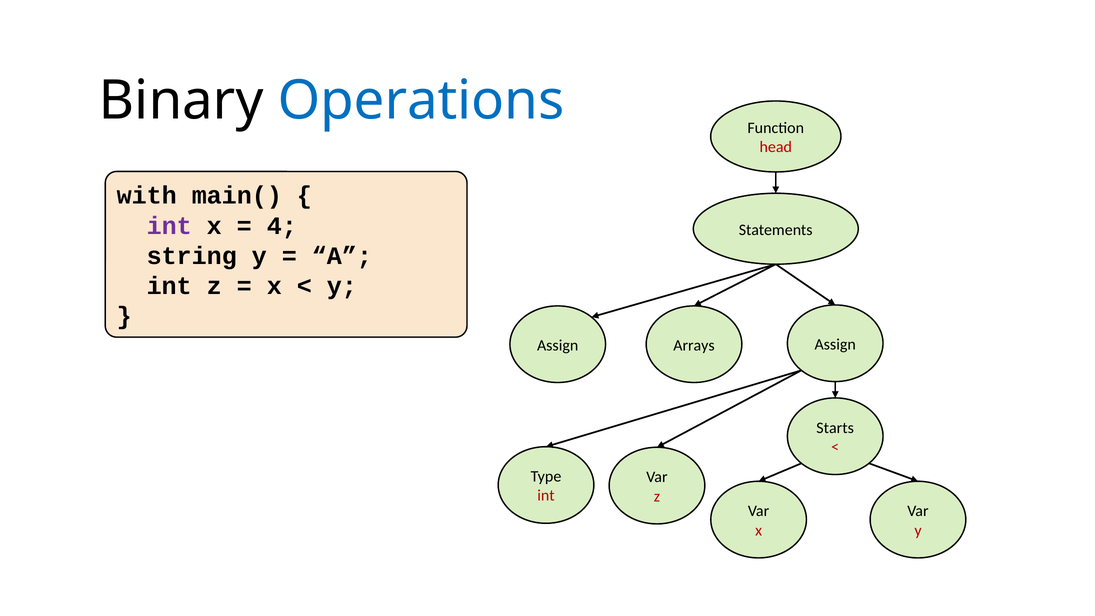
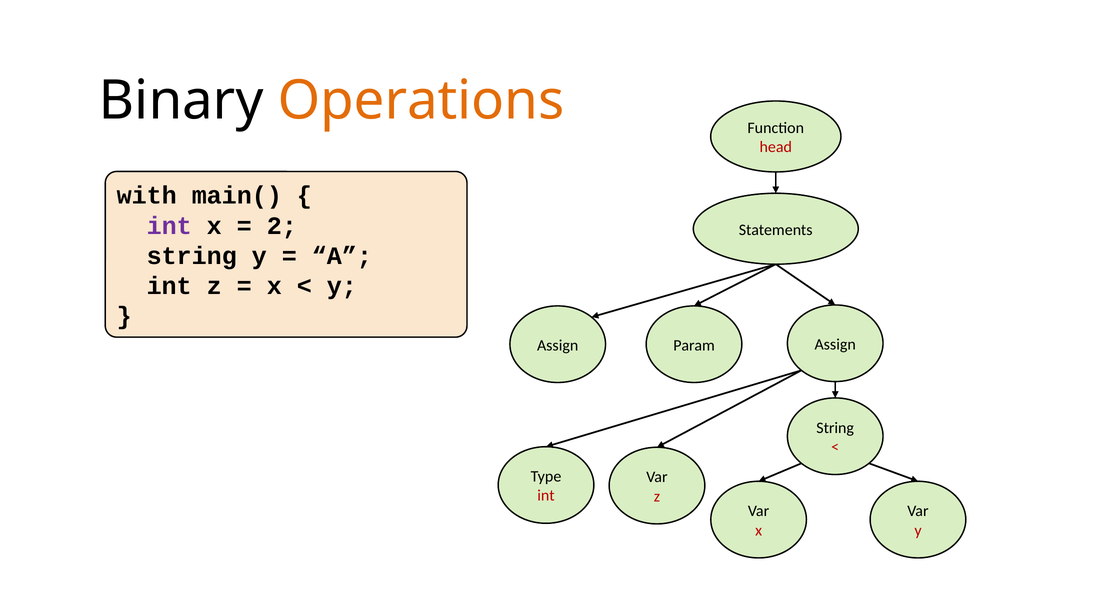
Operations colour: blue -> orange (421, 101)
4: 4 -> 2 (282, 226)
Arrays: Arrays -> Param (694, 345)
Starts: Starts -> String (835, 428)
